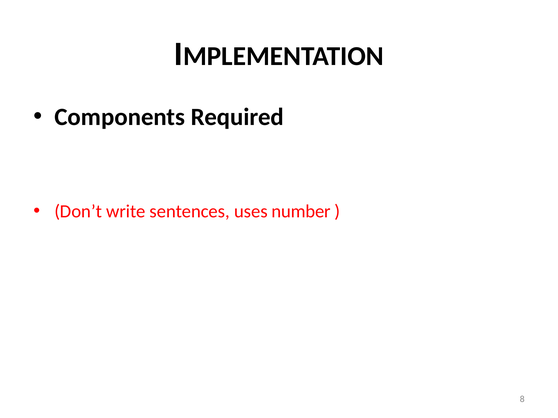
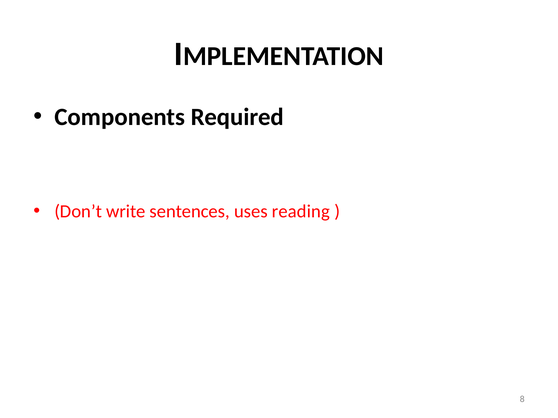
number: number -> reading (301, 212)
